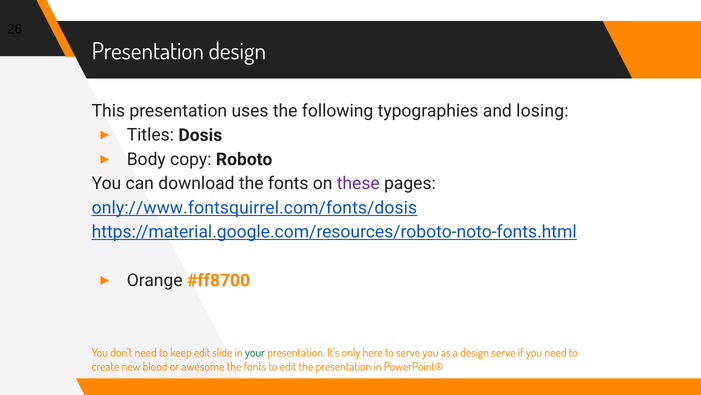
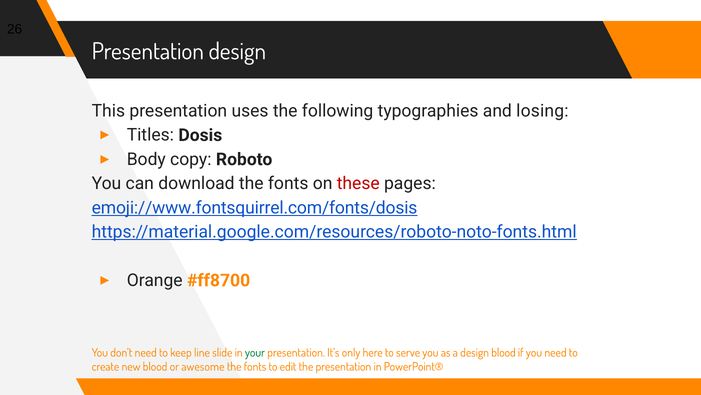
these colour: purple -> red (358, 183)
only://www.fontsquirrel.com/fonts/dosis: only://www.fontsquirrel.com/fonts/dosis -> emoji://www.fontsquirrel.com/fonts/dosis (255, 207)
keep edit: edit -> line (202, 352)
design serve: serve -> blood (503, 352)
